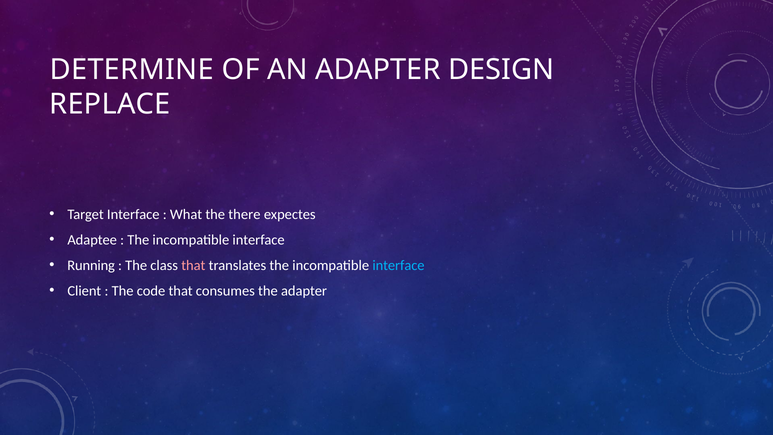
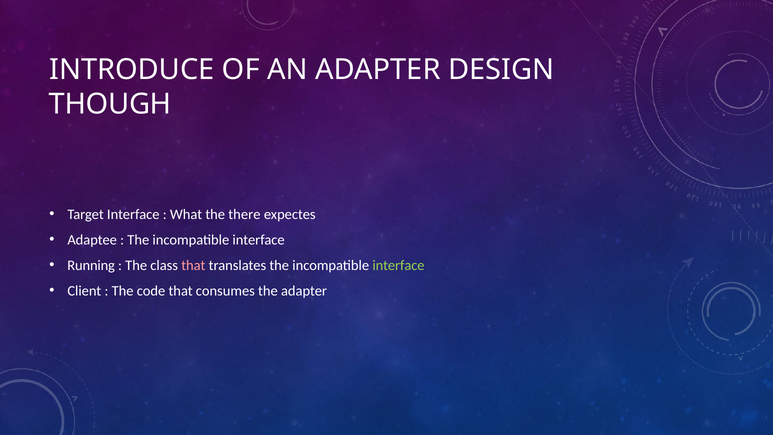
DETERMINE: DETERMINE -> INTRODUCE (132, 69)
REPLACE: REPLACE -> THOUGH (110, 104)
interface colour: light blue -> light green (398, 265)
